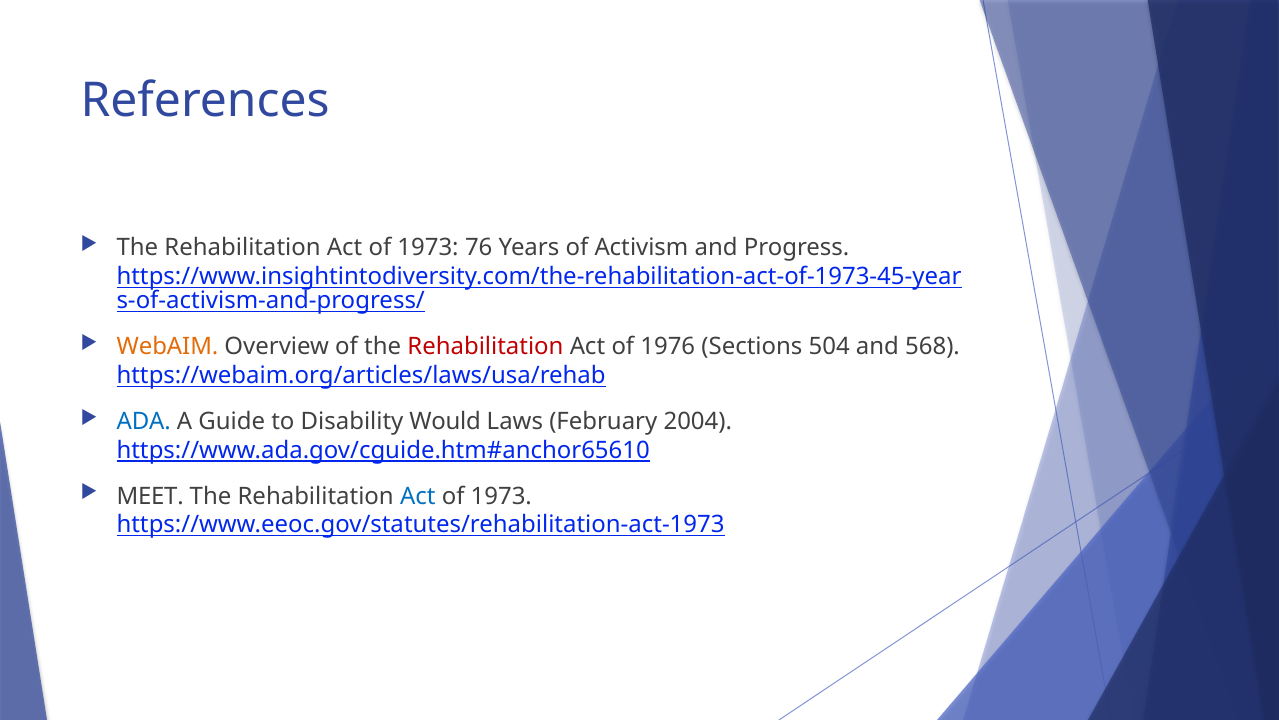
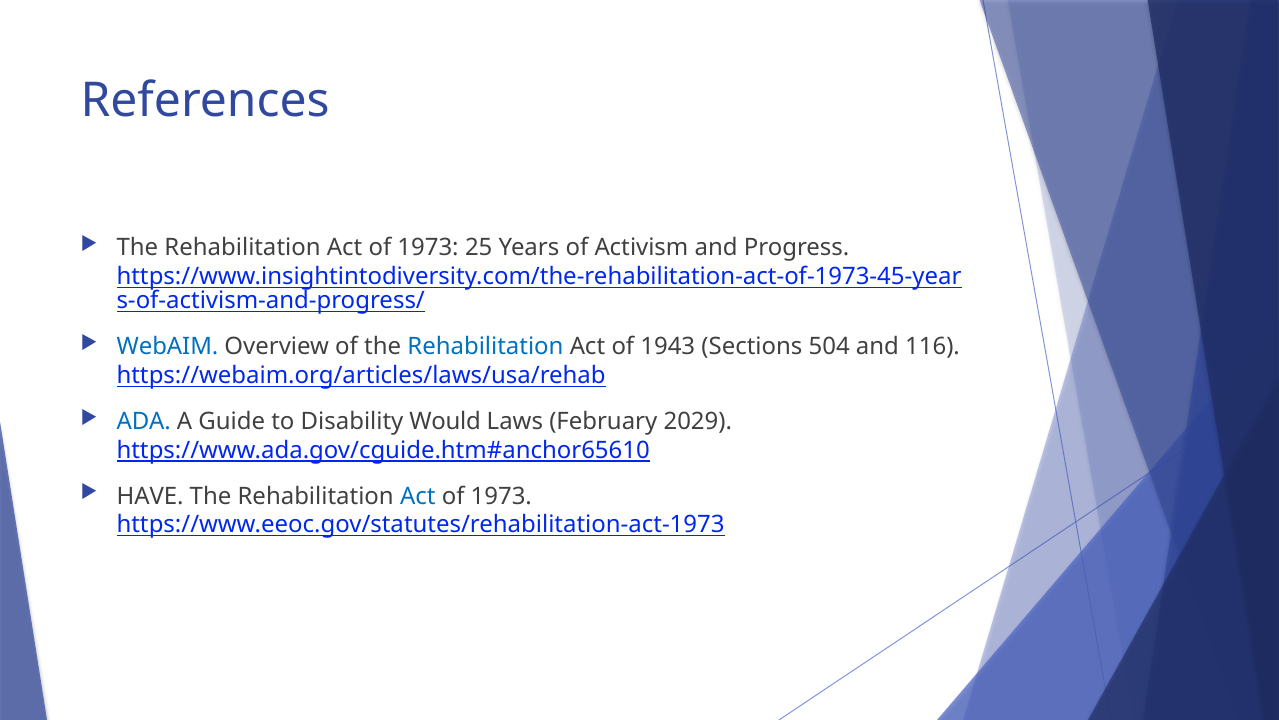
76: 76 -> 25 (479, 248)
WebAIM colour: orange -> blue (167, 346)
Rehabilitation colour: red -> blue (485, 346)
1976: 1976 -> 1943 (668, 346)
568: 568 -> 116 (933, 346)
2004: 2004 -> 2029 (698, 421)
MEET: MEET -> HAVE (150, 496)
